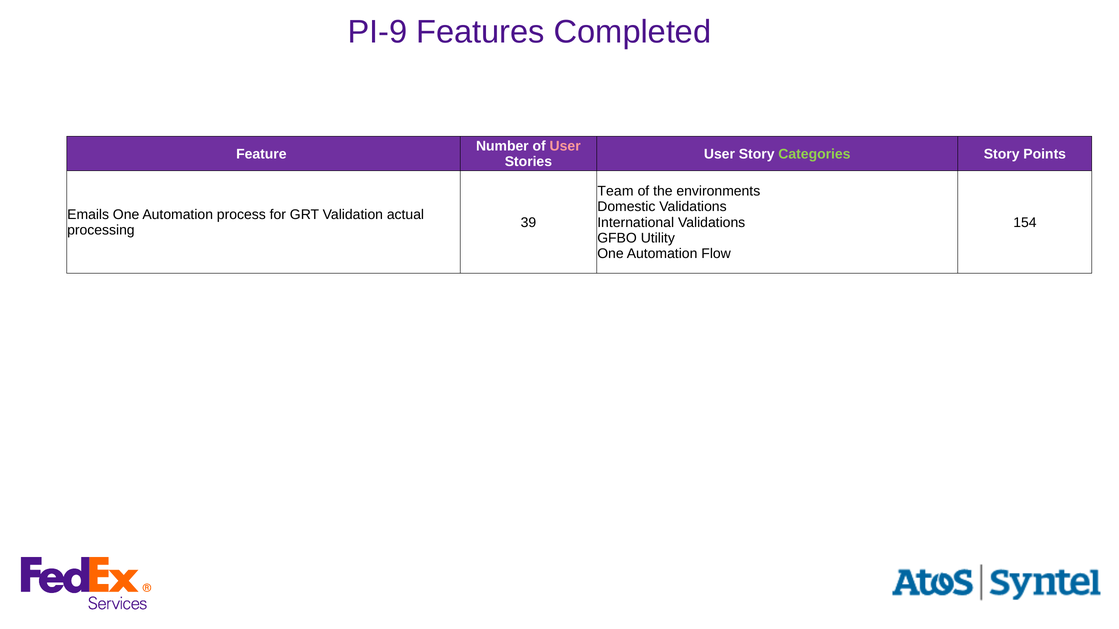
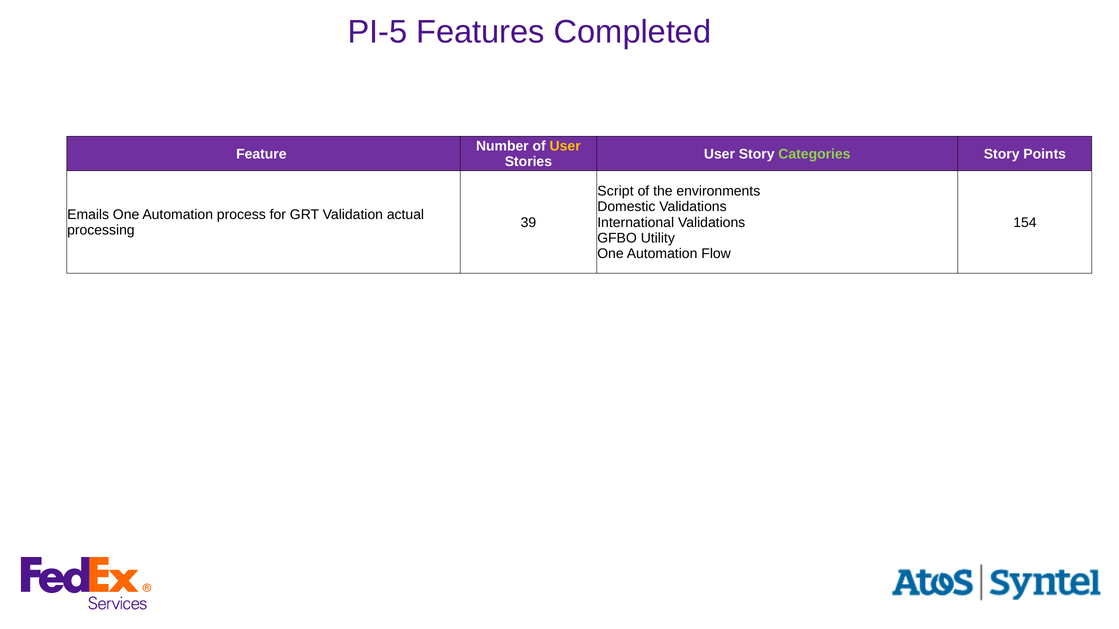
PI-9: PI-9 -> PI-5 (377, 32)
User colour: pink -> yellow (565, 146)
Team: Team -> Script (615, 191)
